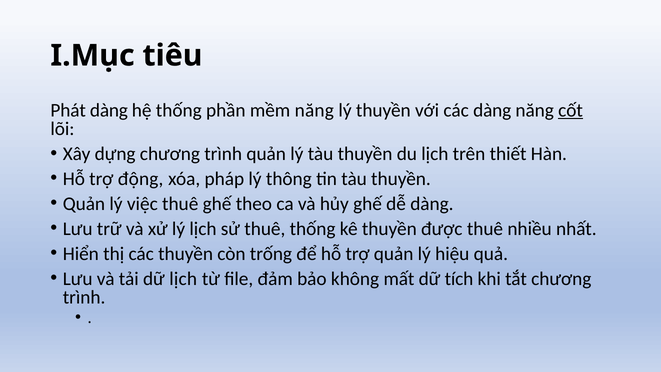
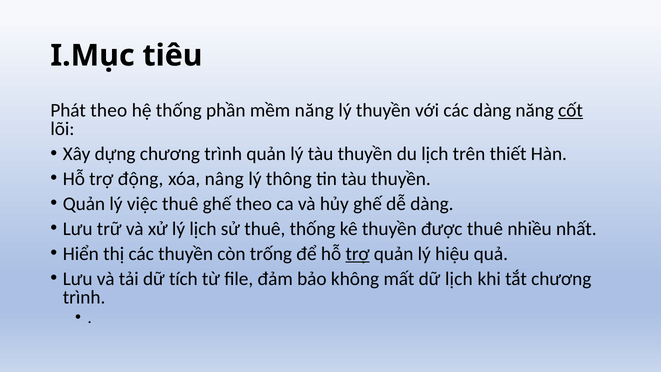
Phát dàng: dàng -> theo (109, 110)
pháp: pháp -> nâng (224, 179)
trợ underline: none -> present (358, 254)
dữ lịch: lịch -> tích (183, 279)
dữ tích: tích -> lịch (459, 279)
